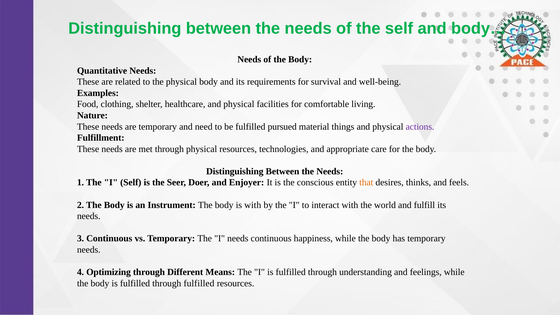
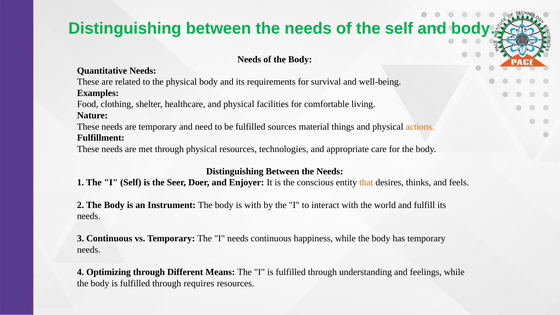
pursued: pursued -> sources (282, 127)
actions colour: purple -> orange (420, 127)
through fulfilled: fulfilled -> requires (199, 283)
